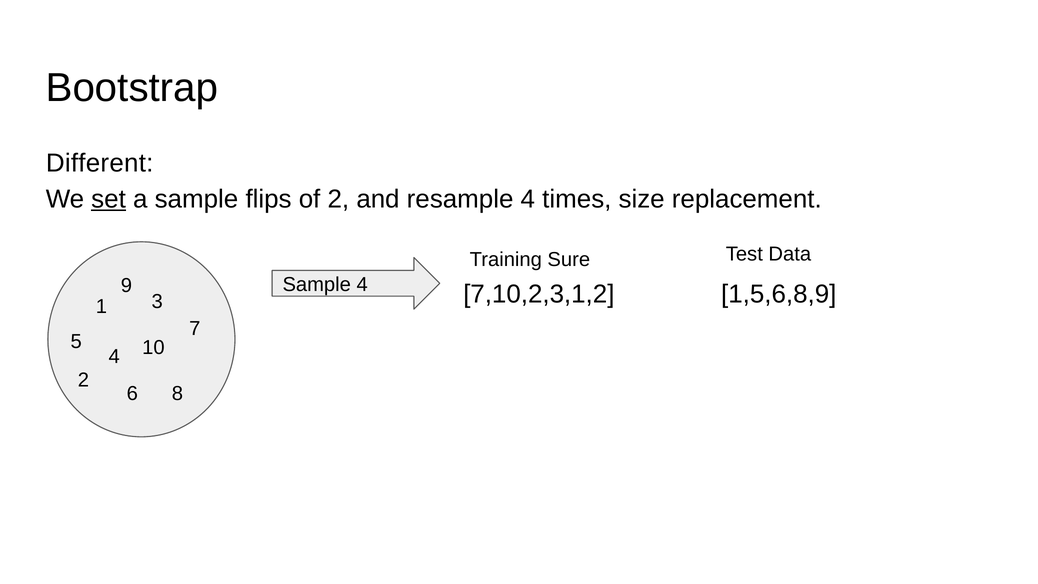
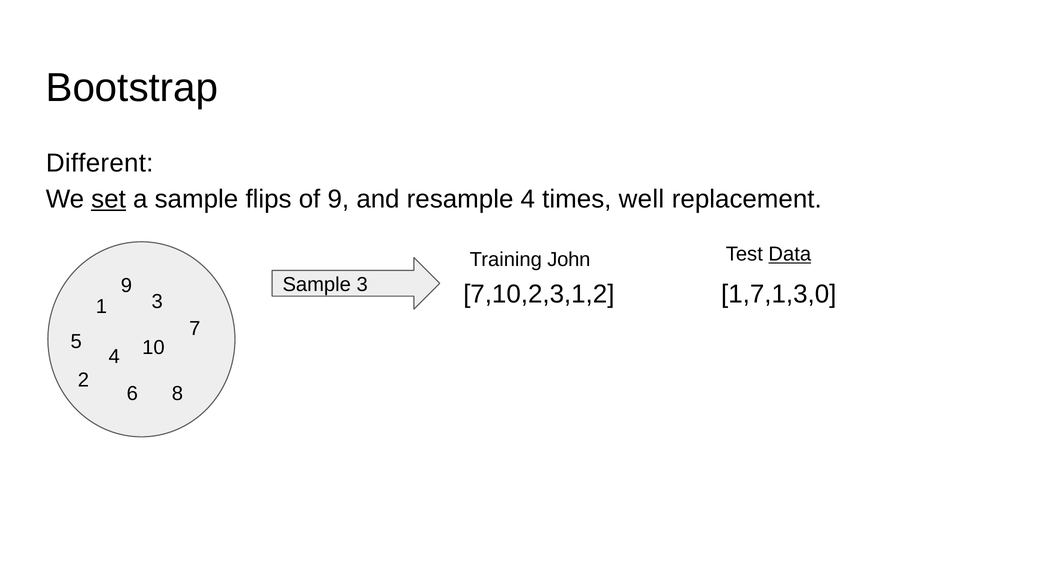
of 2: 2 -> 9 (338, 199)
size: size -> well (641, 199)
Sure: Sure -> John (569, 260)
Data underline: none -> present (790, 254)
Sample 4: 4 -> 3 (362, 285)
1,5,6,8,9: 1,5,6,8,9 -> 1,7,1,3,0 (779, 294)
